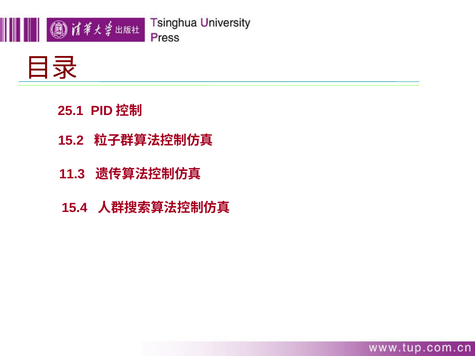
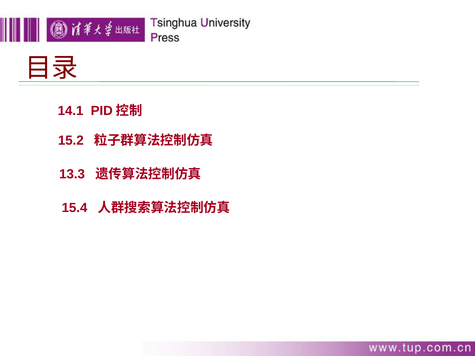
25.1: 25.1 -> 14.1 (71, 111)
11.3: 11.3 -> 13.3 (72, 174)
